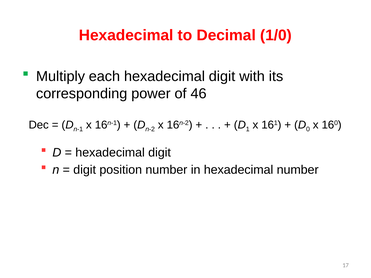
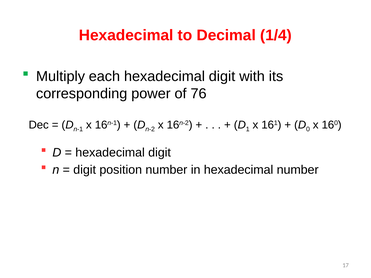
1/0: 1/0 -> 1/4 (276, 35)
46: 46 -> 76 (199, 94)
